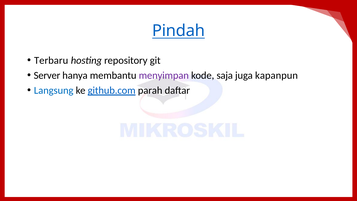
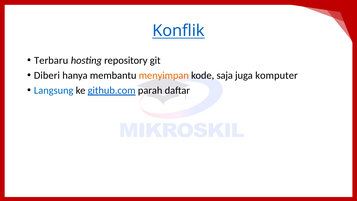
Pindah: Pindah -> Konflik (179, 31)
Server: Server -> Diberi (47, 75)
menyimpan colour: purple -> orange (164, 75)
kapanpun: kapanpun -> komputer (276, 75)
